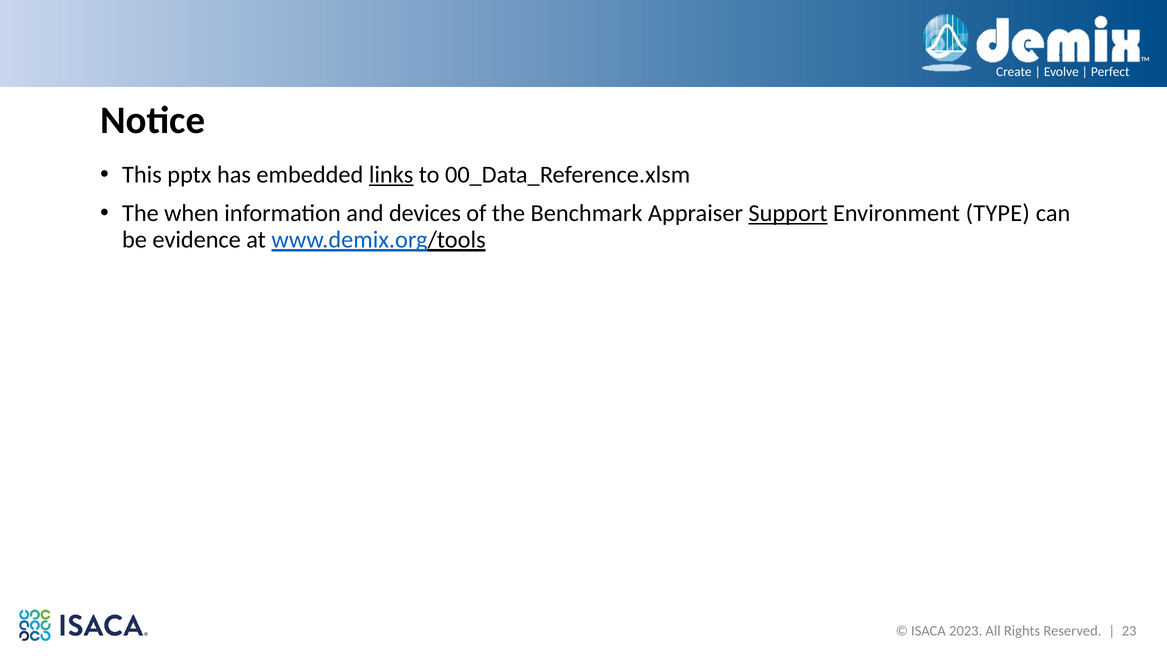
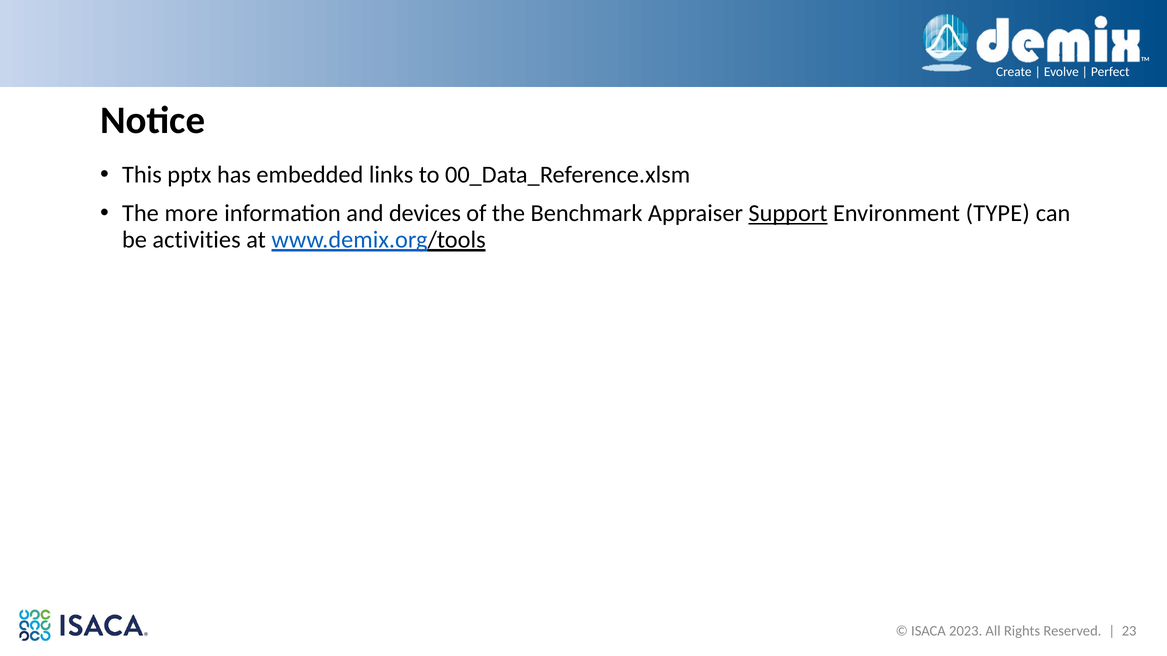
links underline: present -> none (391, 175)
when: when -> more (191, 213)
evidence: evidence -> activities (197, 240)
